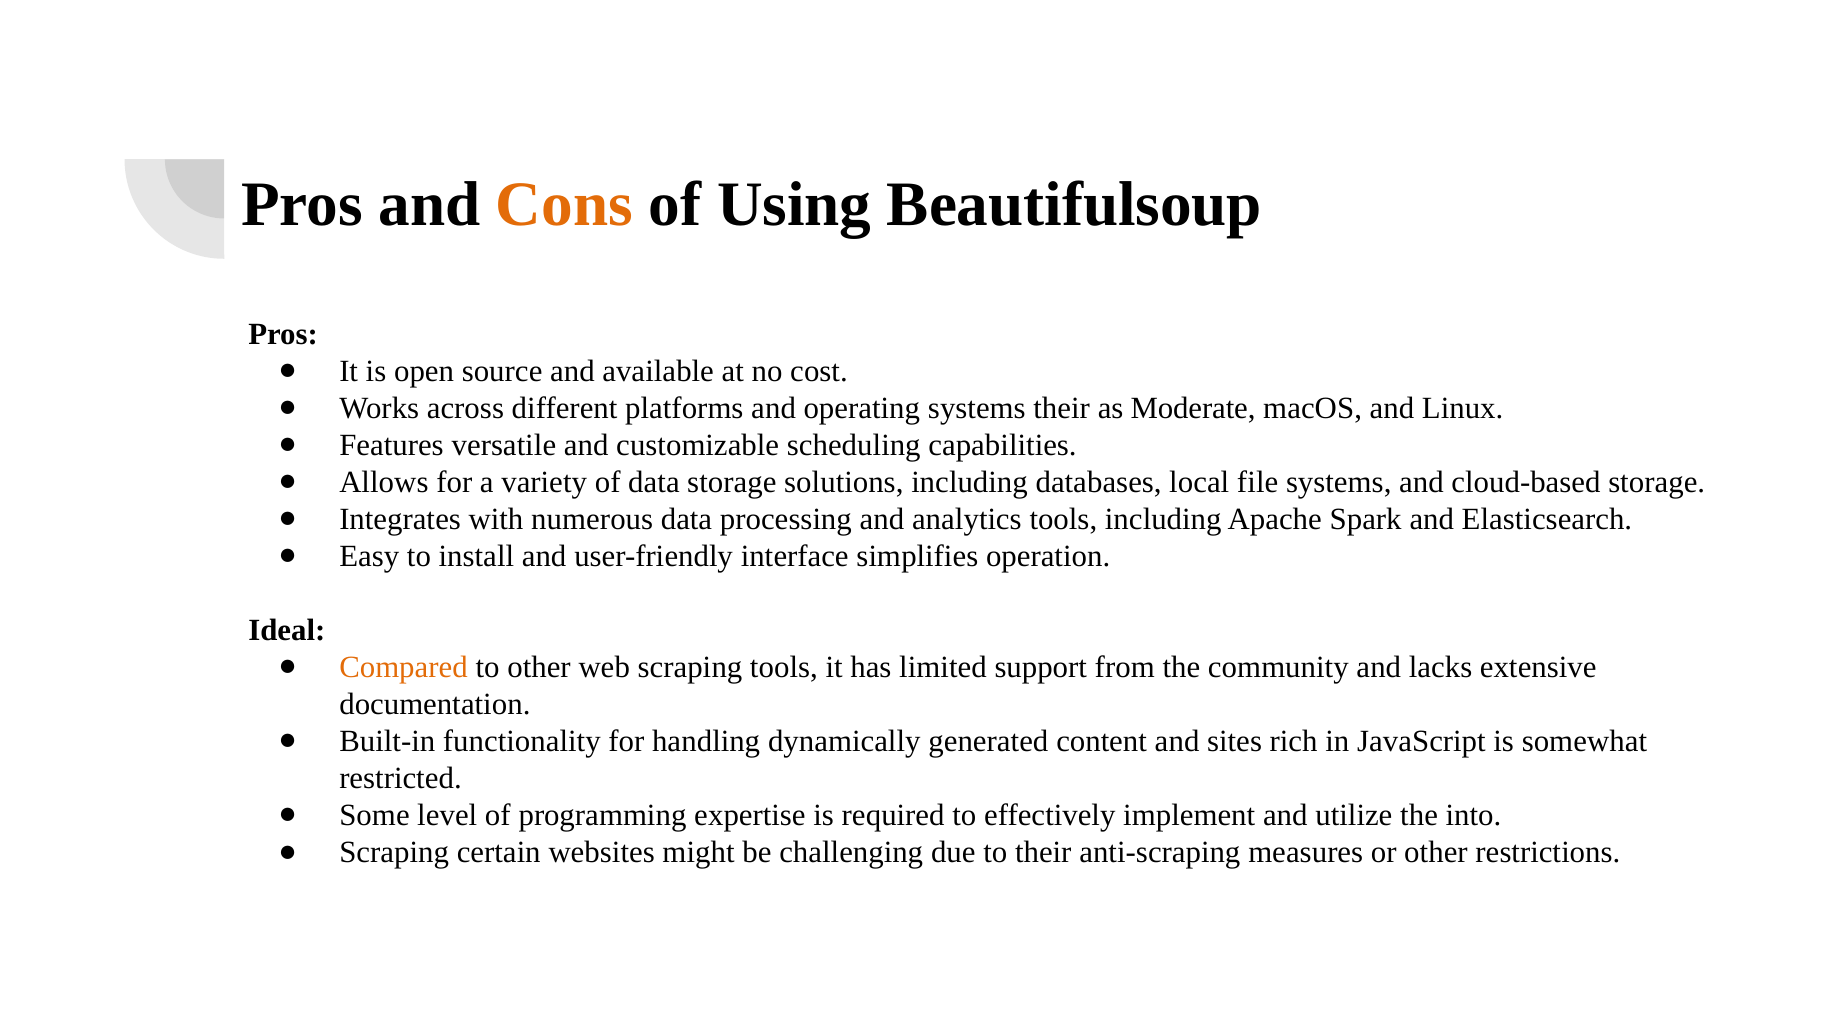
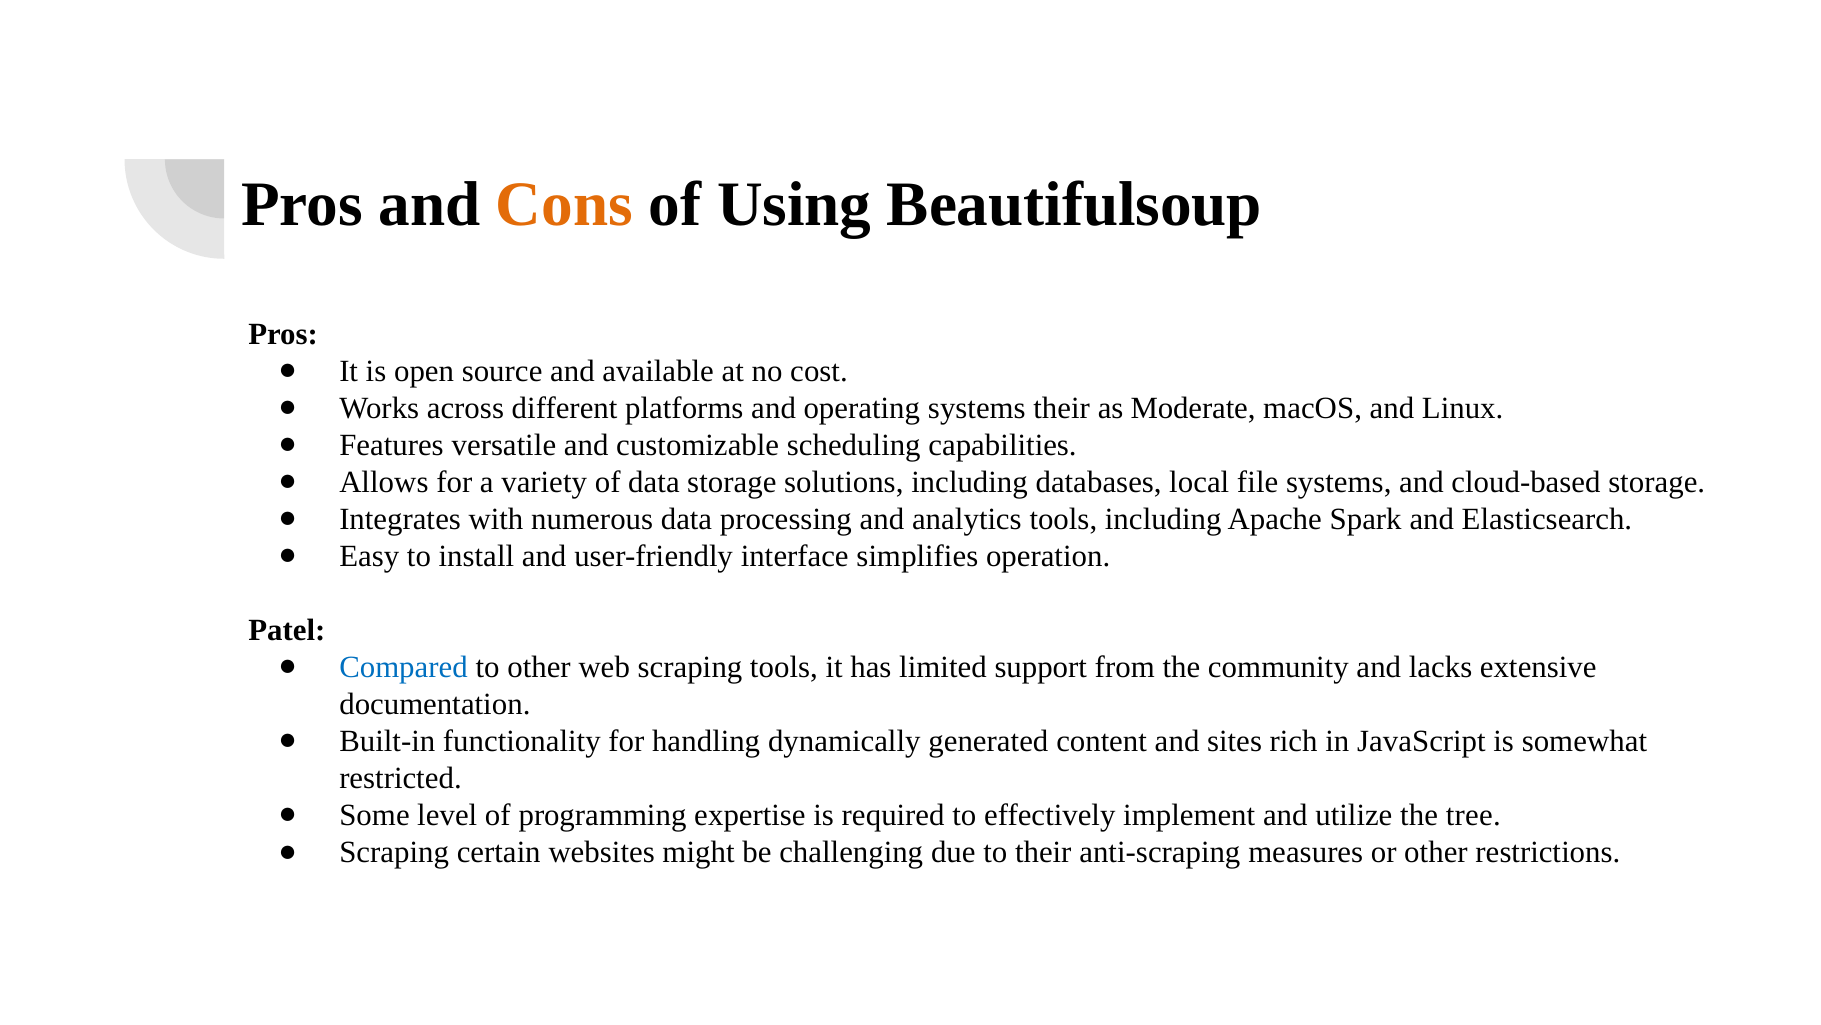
Ideal: Ideal -> Patel (287, 630)
Compared colour: orange -> blue (404, 667)
into: into -> tree (1473, 815)
